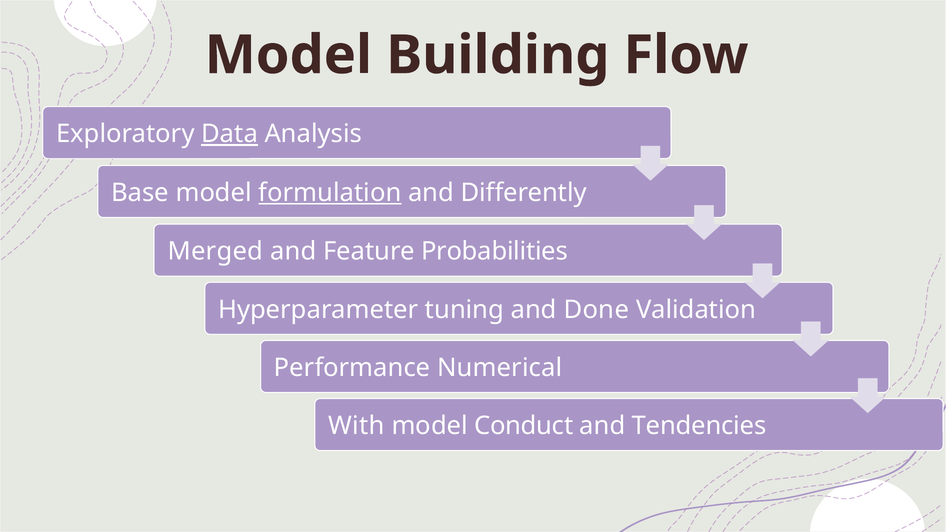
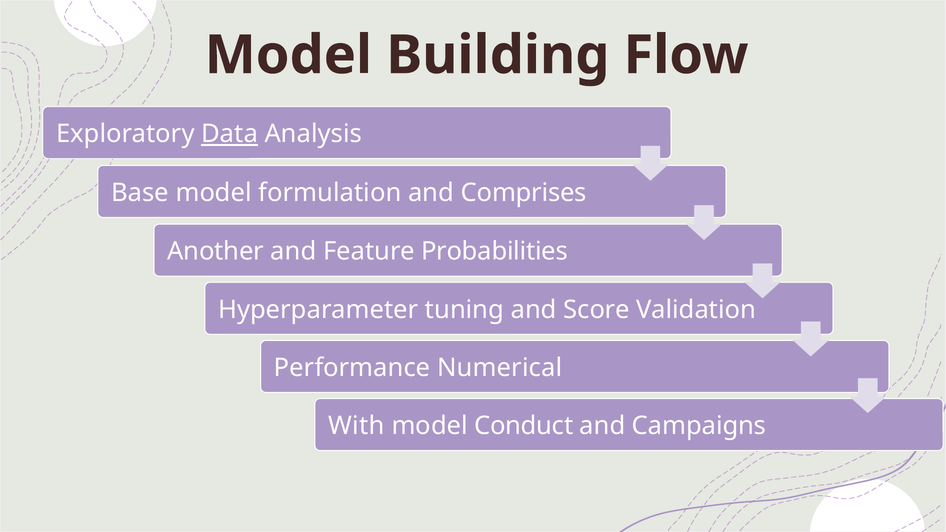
formulation underline: present -> none (330, 193)
Differently: Differently -> Comprises (524, 193)
Merged: Merged -> Another (216, 252)
Done: Done -> Score (597, 310)
Tendencies: Tendencies -> Campaigns (699, 426)
